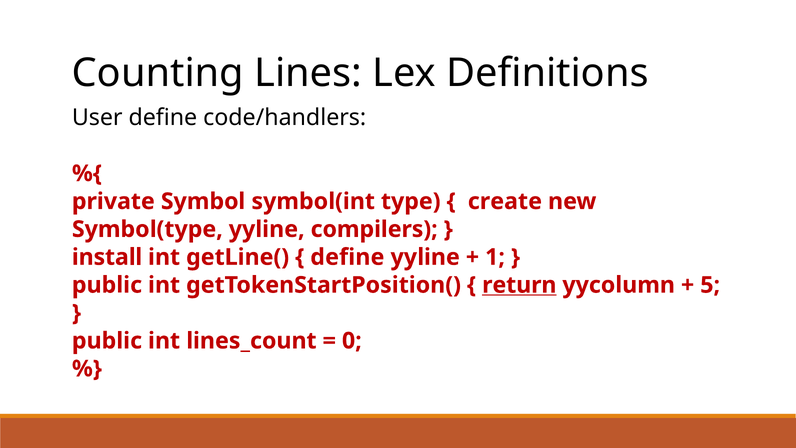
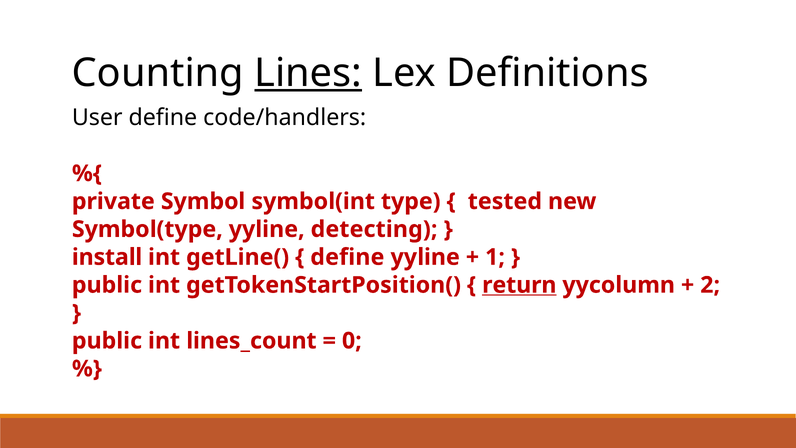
Lines underline: none -> present (308, 73)
create: create -> tested (505, 201)
compilers: compilers -> detecting (374, 229)
5: 5 -> 2 (710, 285)
